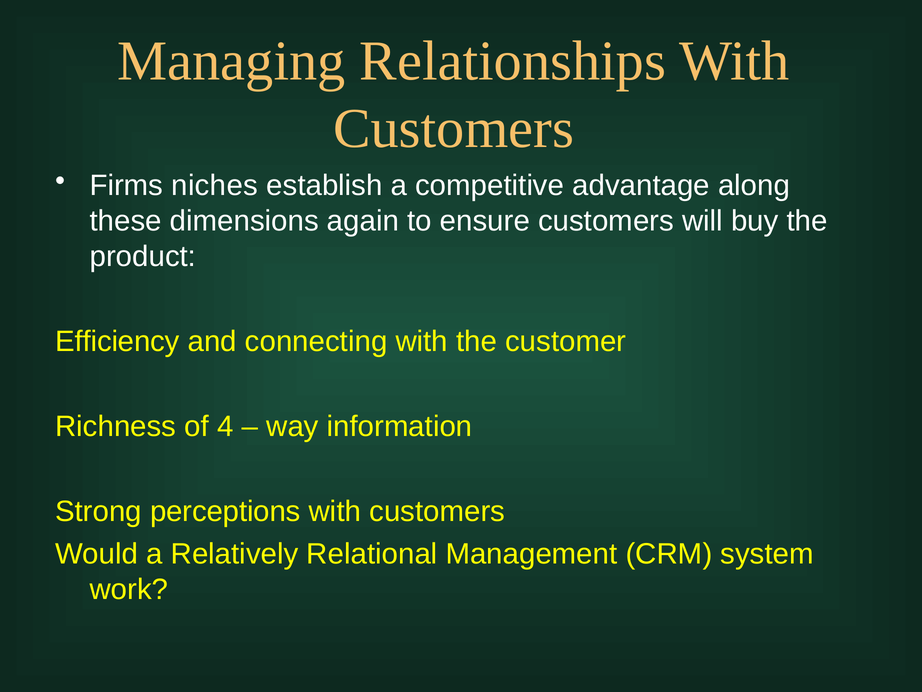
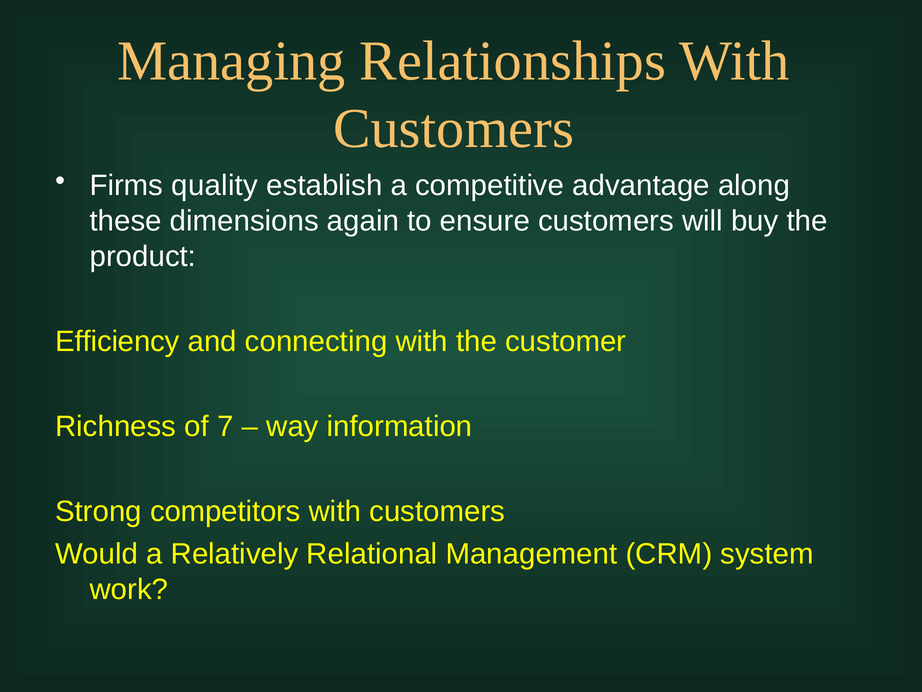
niches: niches -> quality (215, 186)
4: 4 -> 7 (225, 426)
perceptions: perceptions -> competitors (225, 511)
